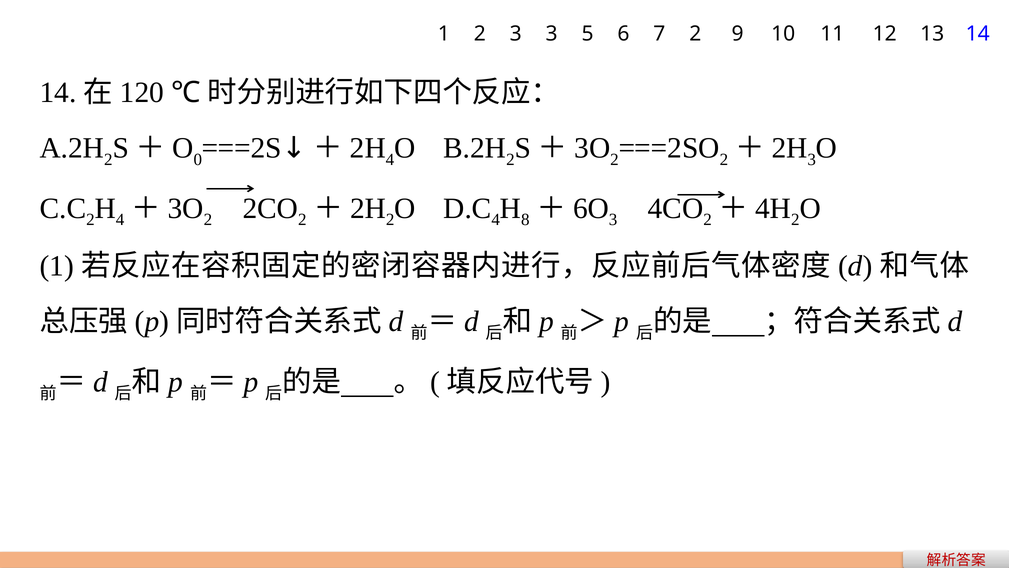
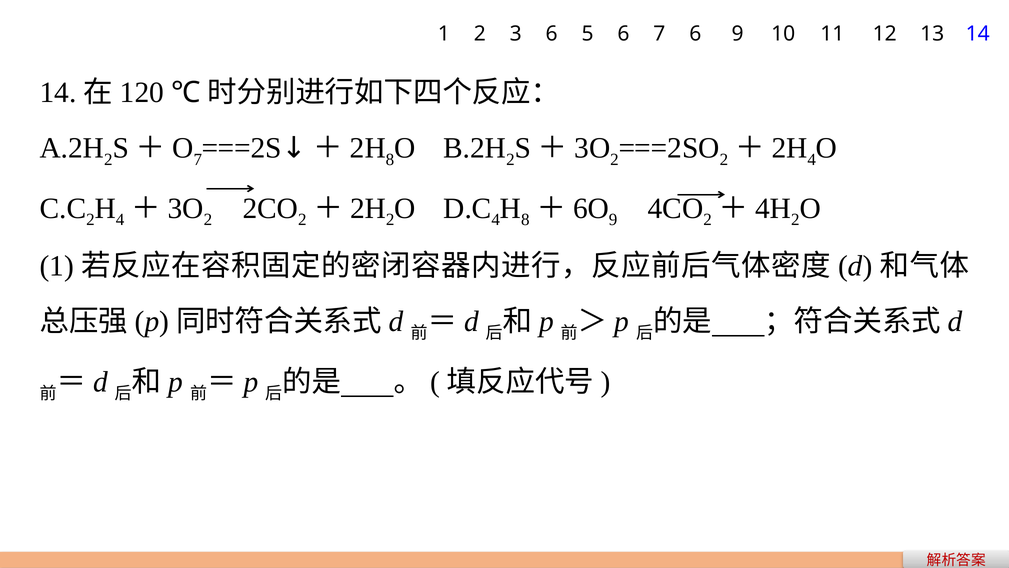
3 3: 3 -> 6 (552, 34)
7 2: 2 -> 6 (695, 34)
0: 0 -> 7 (198, 159)
4: 4 -> 8 (390, 159)
3: 3 -> 4 (812, 159)
3: 3 -> 9 (613, 220)
